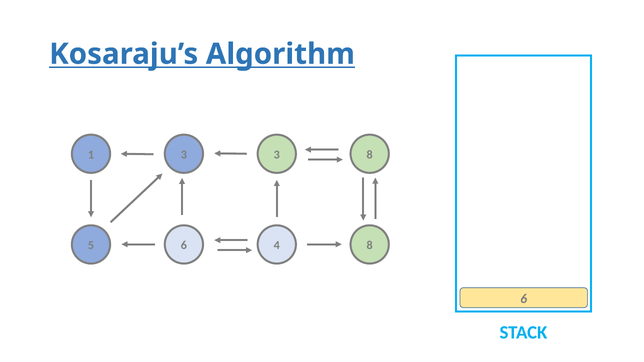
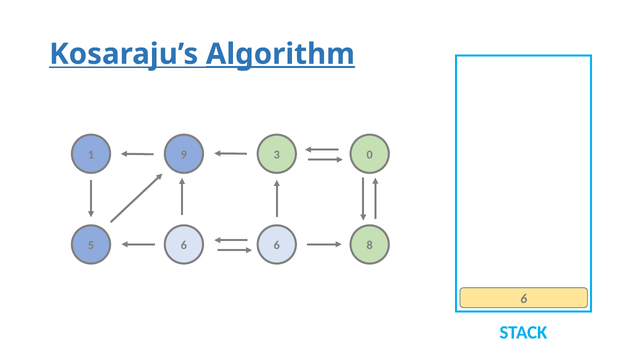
Algorithm underline: none -> present (280, 54)
1 3: 3 -> 9 (184, 155)
3 8: 8 -> 0 (370, 155)
6 4: 4 -> 6 (277, 245)
